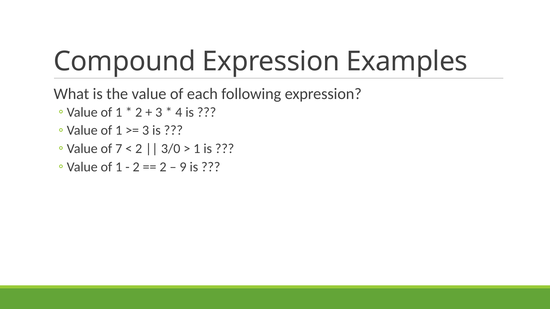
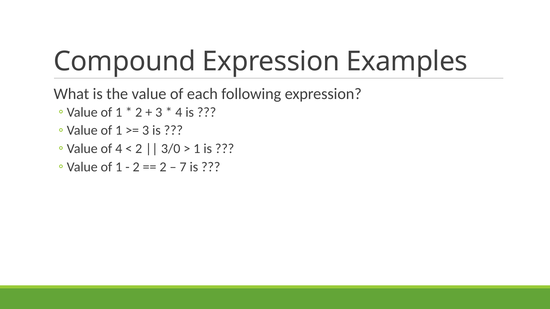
of 7: 7 -> 4 (119, 149)
9: 9 -> 7 (183, 167)
